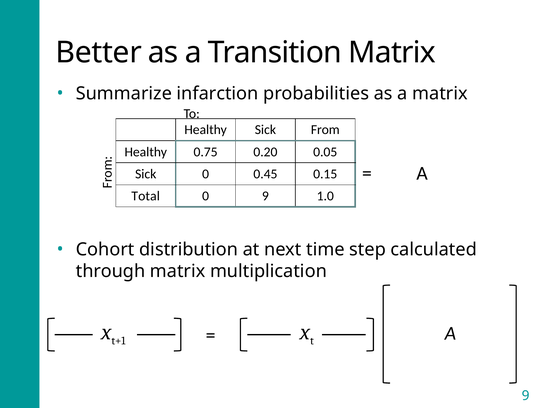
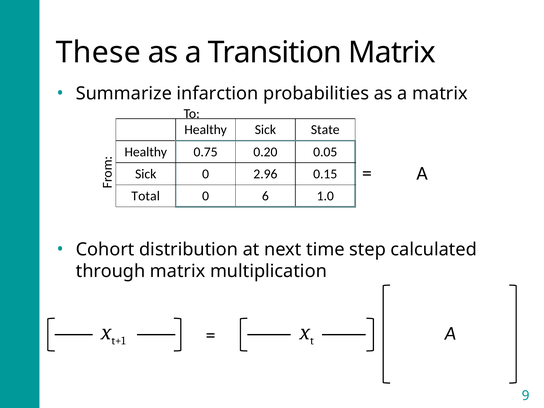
Better: Better -> These (98, 52)
From: From -> State (325, 130)
0.45: 0.45 -> 2.96 (265, 174)
0 9: 9 -> 6 (265, 196)
